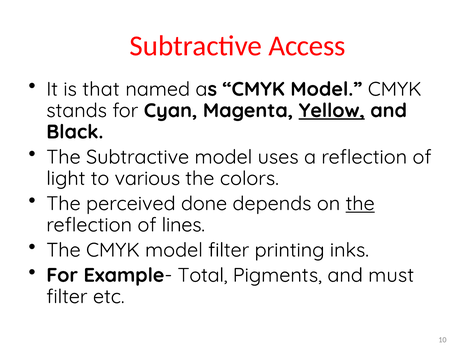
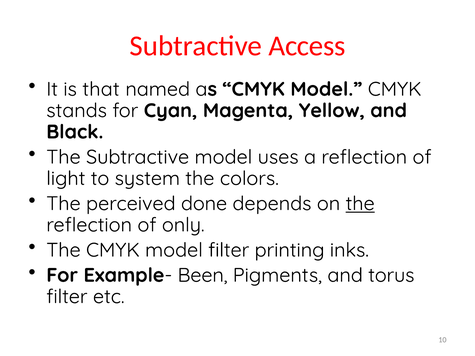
Yellow underline: present -> none (332, 111)
various: various -> system (147, 179)
lines: lines -> only (183, 225)
Total: Total -> Been (203, 275)
must: must -> torus (391, 275)
